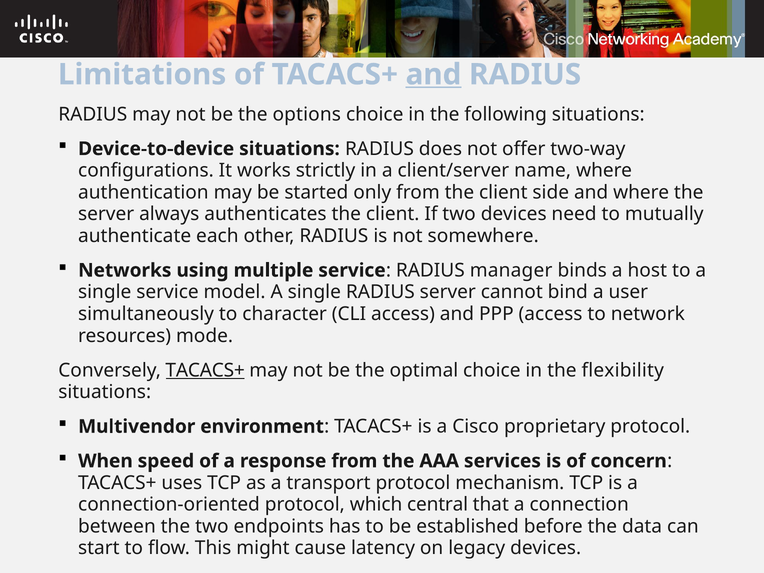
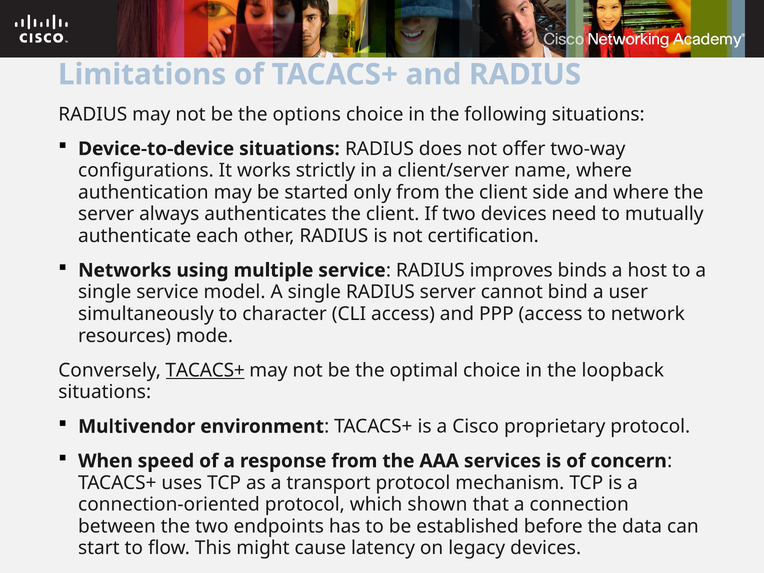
and underline: present -> none (433, 75)
somewhere: somewhere -> certification (483, 236)
manager: manager -> improves (511, 270)
flexibility: flexibility -> loopback (623, 370)
central: central -> shown (437, 505)
